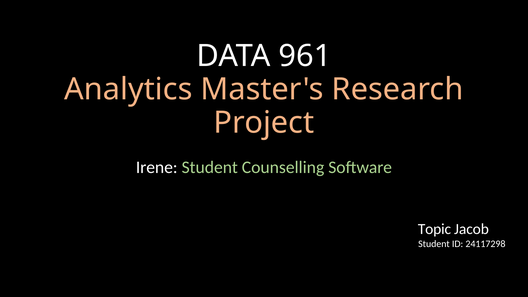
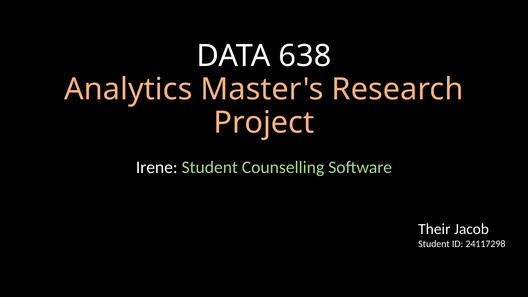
961: 961 -> 638 (305, 56)
Topic: Topic -> Their (434, 229)
